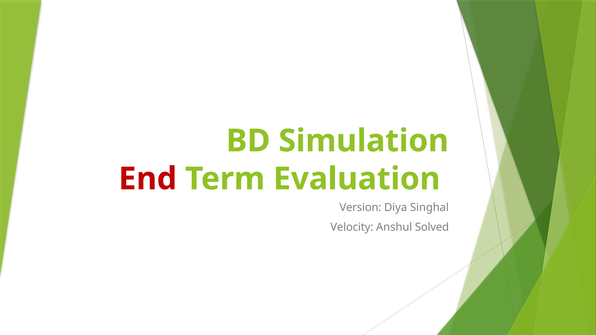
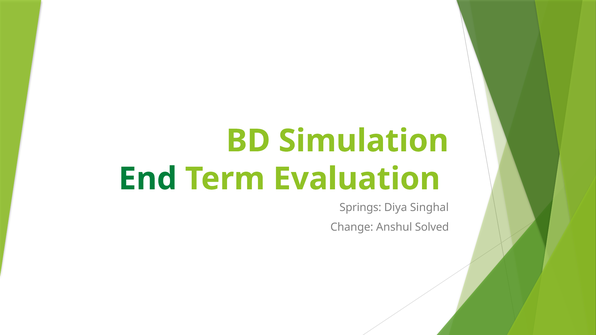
End colour: red -> green (148, 179)
Version: Version -> Springs (360, 208)
Velocity: Velocity -> Change (352, 227)
